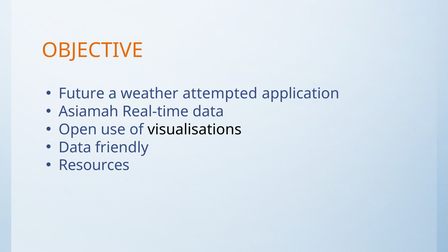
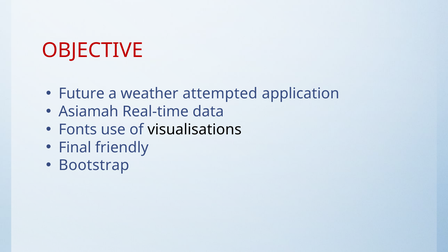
OBJECTIVE colour: orange -> red (93, 50)
Open: Open -> Fonts (78, 130)
Data: Data -> Final (75, 147)
Resources: Resources -> Bootstrap (94, 165)
